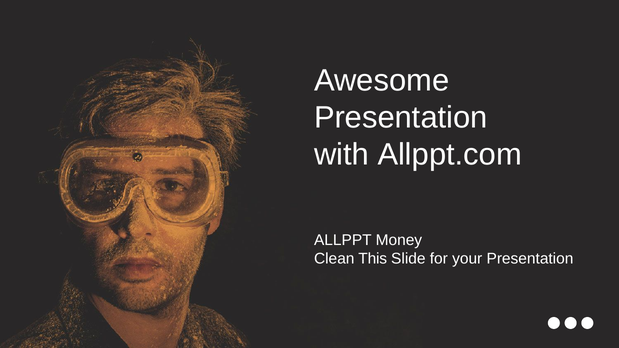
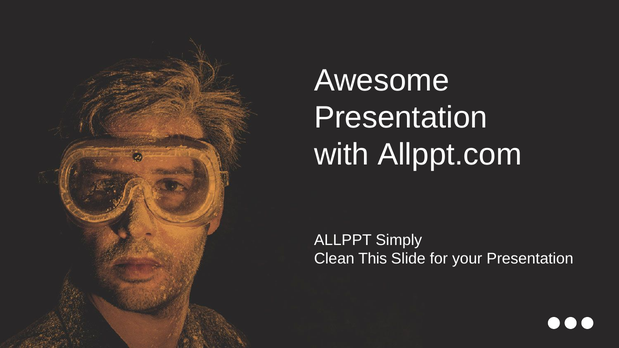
Money: Money -> Simply (399, 240)
